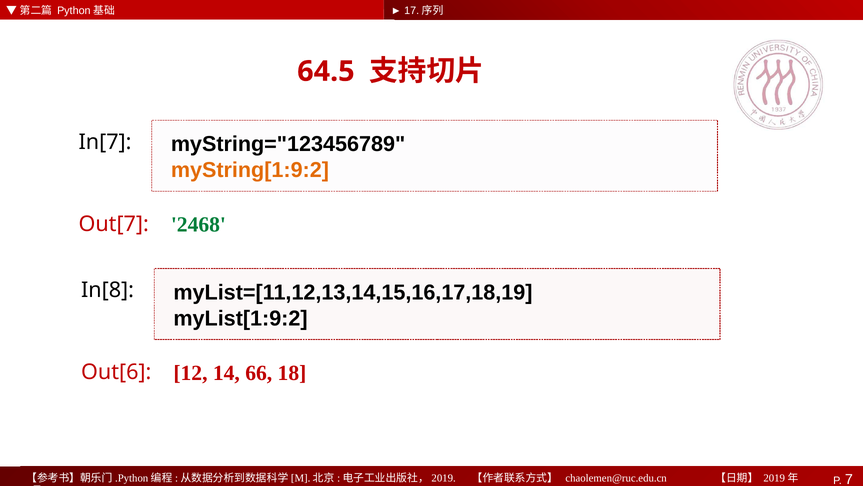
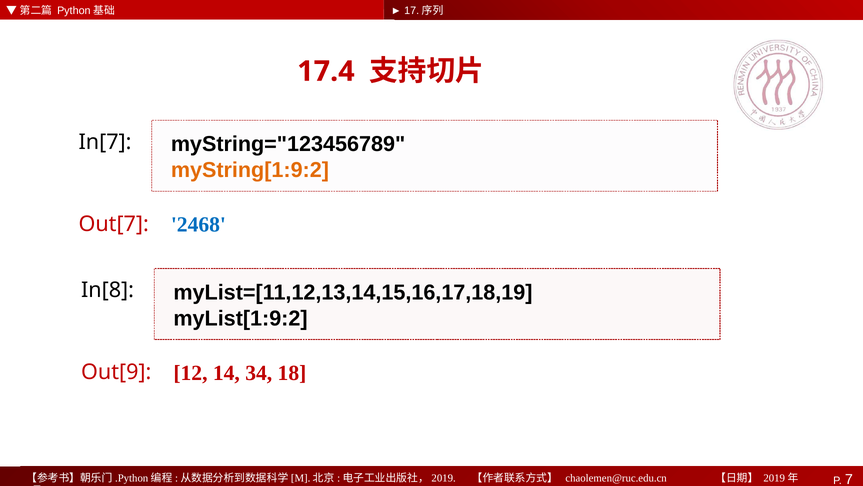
64.5: 64.5 -> 17.4 (326, 71)
2468 colour: green -> blue (198, 224)
Out[6: Out[6 -> Out[9 (116, 372)
66: 66 -> 34 (259, 372)
